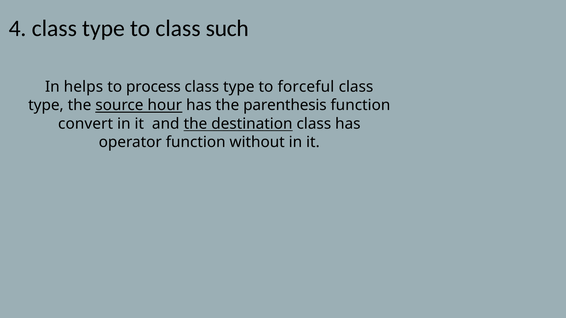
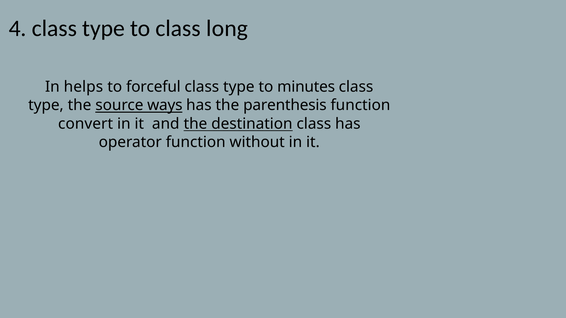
such: such -> long (227, 29)
process: process -> forceful (153, 87)
forceful: forceful -> minutes (306, 87)
hour: hour -> ways (165, 105)
